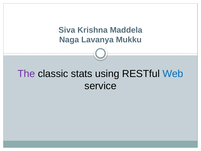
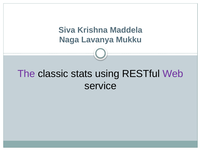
Web colour: blue -> purple (173, 74)
